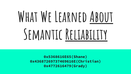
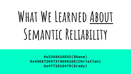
Reliability underline: present -> none (86, 35)
